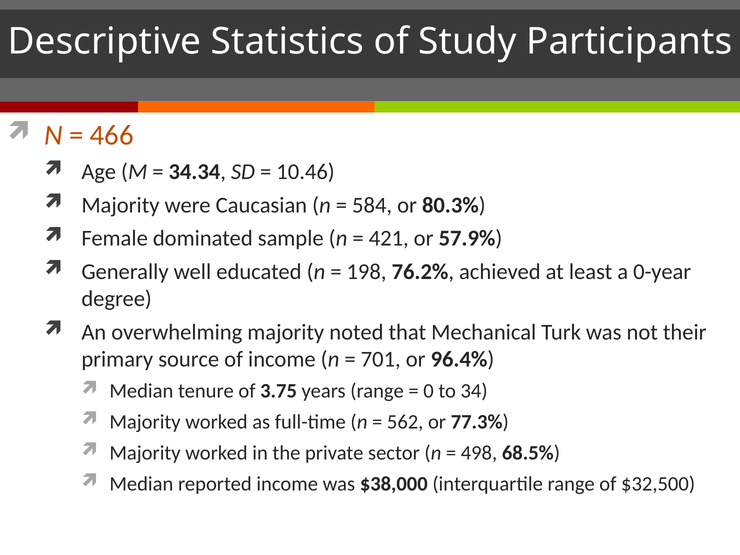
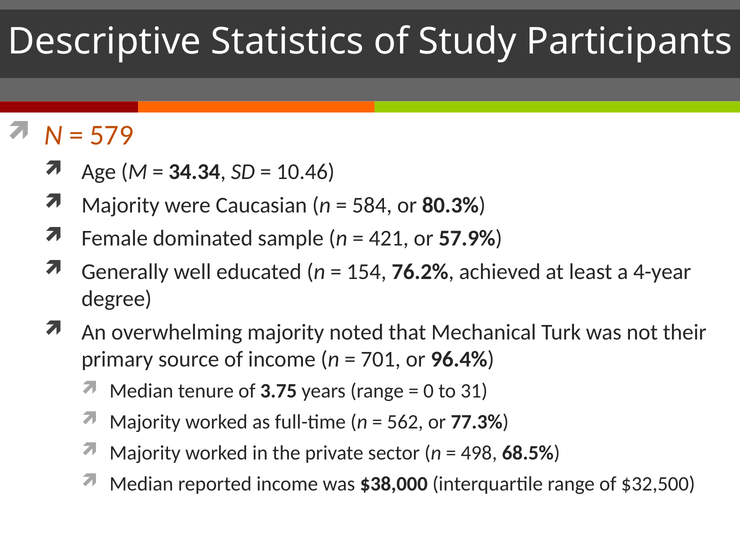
466: 466 -> 579 (112, 135)
198: 198 -> 154 (367, 272)
0-year: 0-year -> 4-year (662, 272)
34: 34 -> 31 (474, 391)
